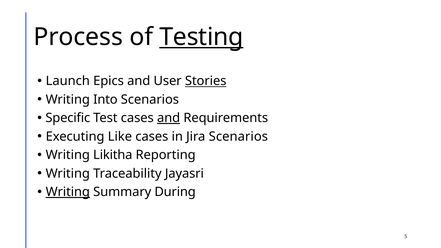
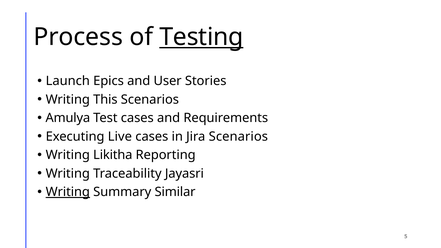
Stories underline: present -> none (206, 81)
Into: Into -> This (105, 100)
Specific: Specific -> Amulya (68, 118)
and underline: present -> none (169, 118)
Like: Like -> Live (120, 137)
During: During -> Similar (175, 192)
